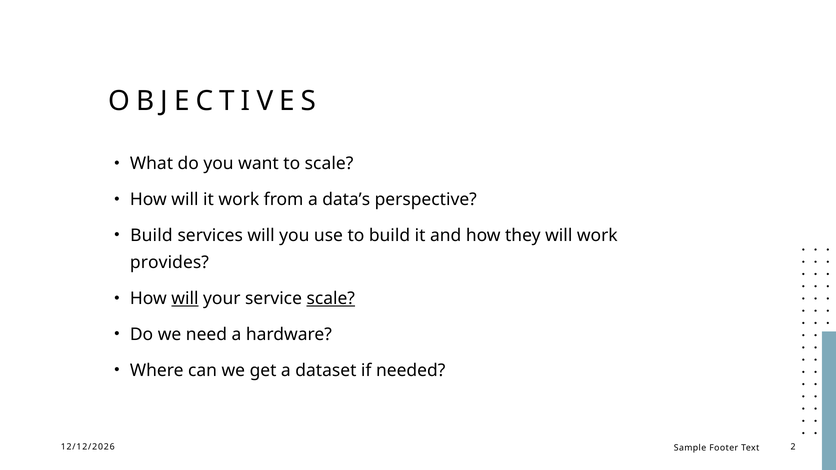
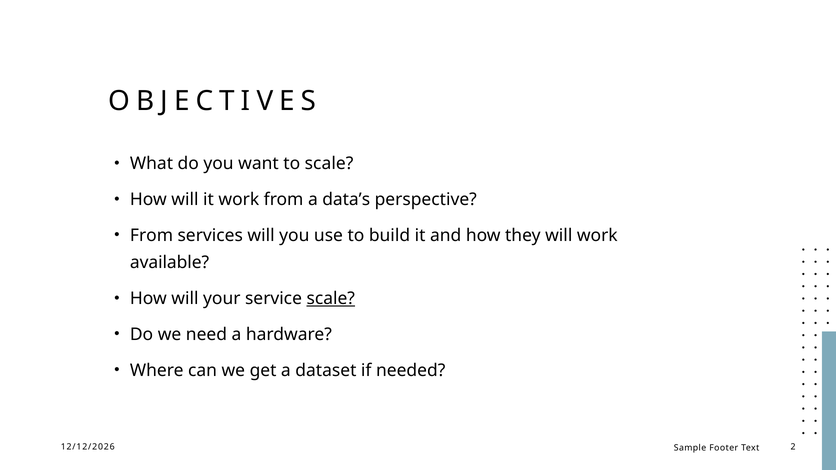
Build: Build -> From (152, 236)
provides: provides -> available (170, 263)
will underline: present -> none (185, 299)
